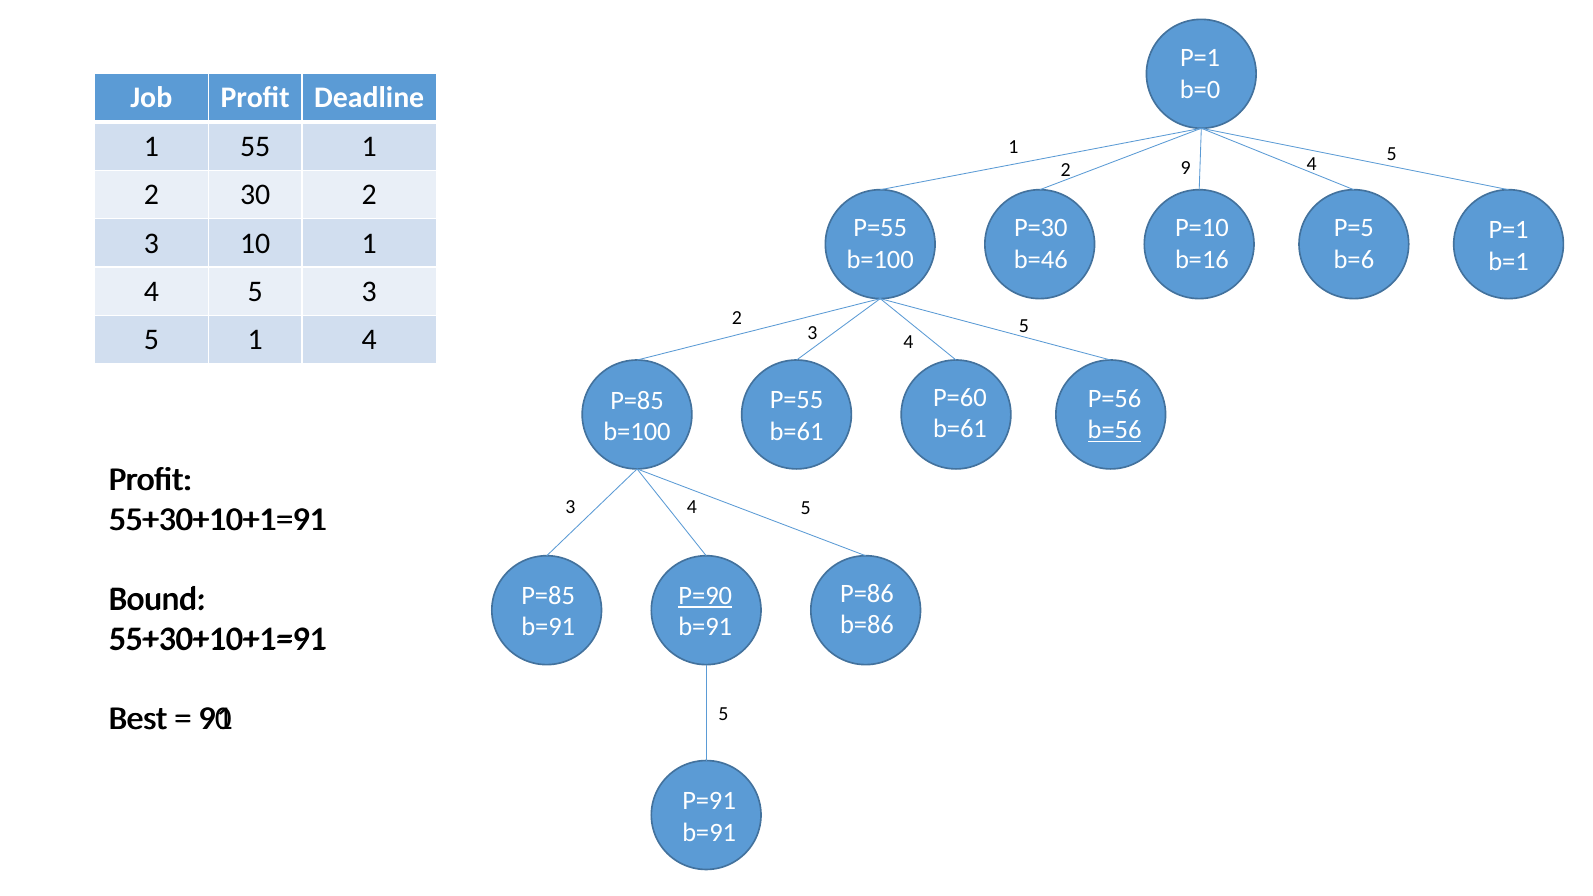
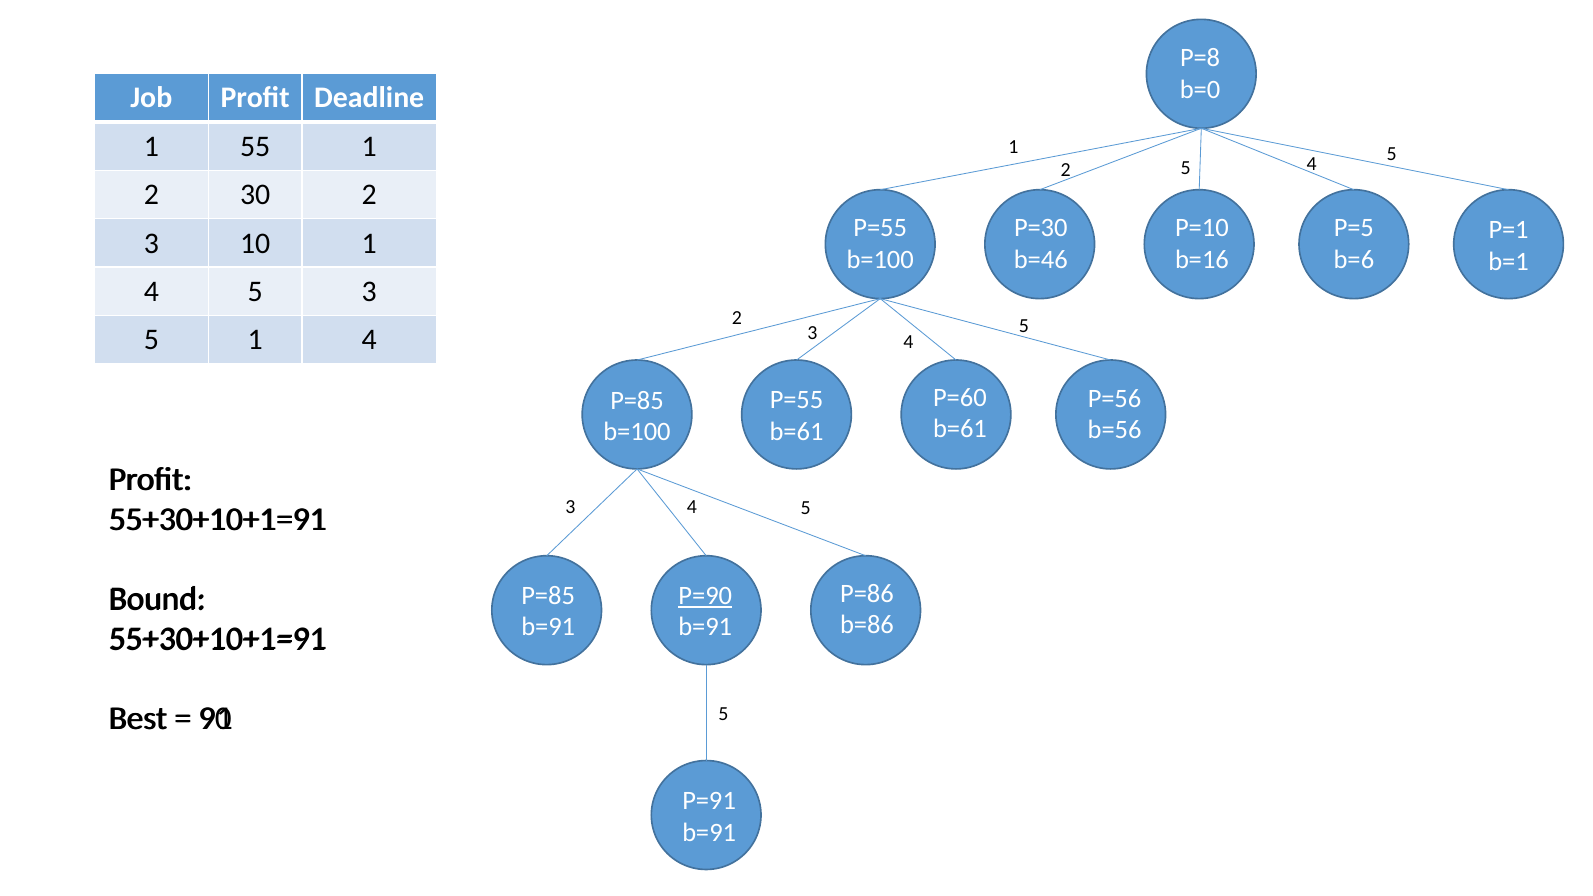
P=1: P=1 -> P=8 (1200, 58)
2 9: 9 -> 5 (1186, 168)
b=56 underline: present -> none (1115, 430)
